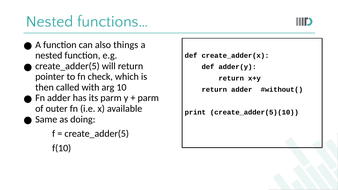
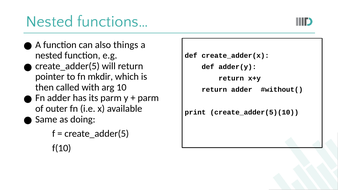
check: check -> mkdir (100, 77)
